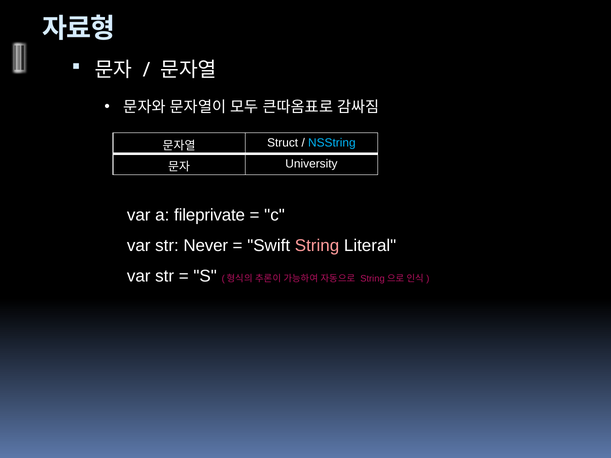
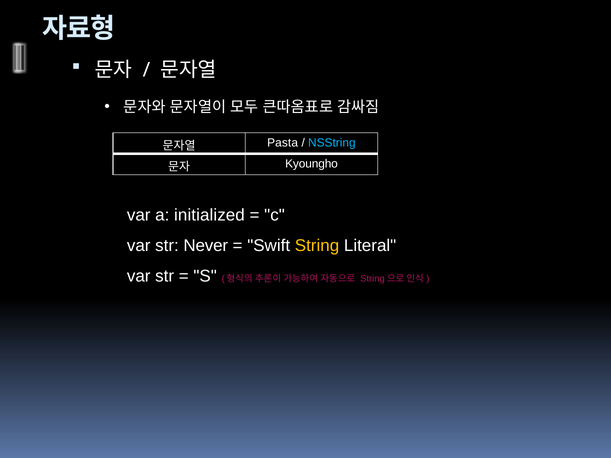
Struct: Struct -> Pasta (283, 143)
University: University -> Kyoungho (312, 164)
fileprivate: fileprivate -> initialized (209, 215)
String colour: pink -> yellow (317, 246)
